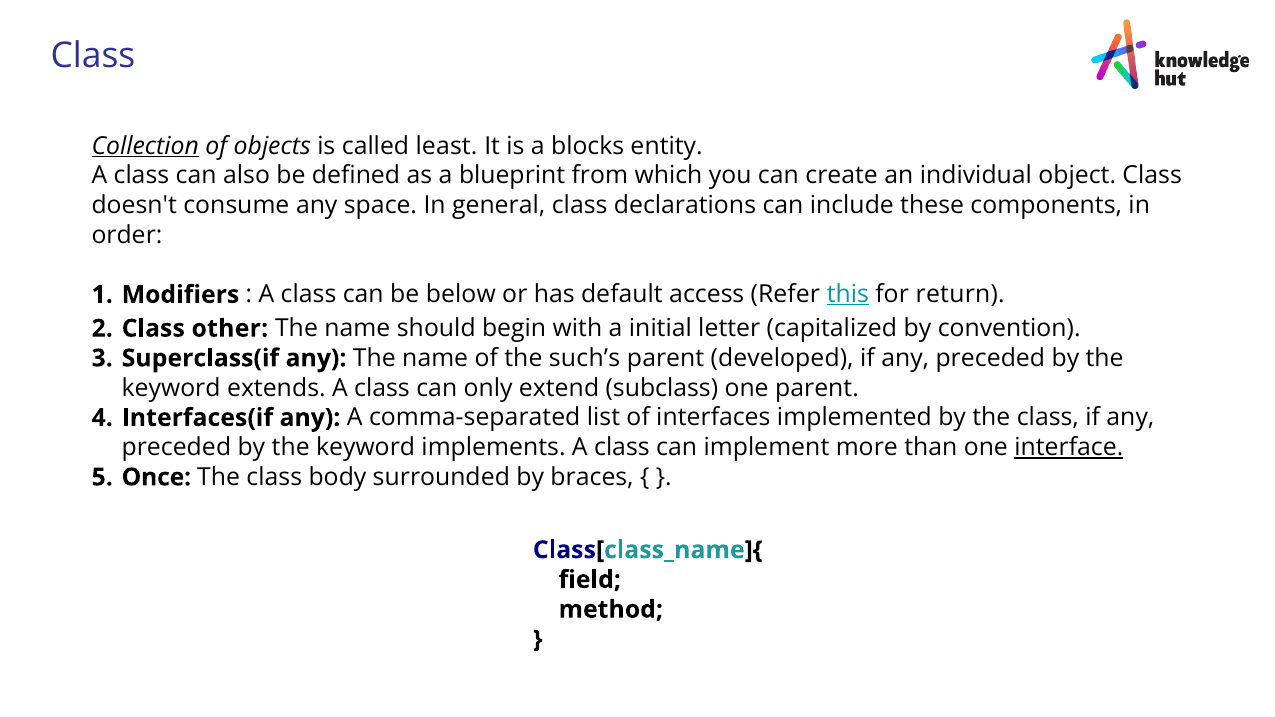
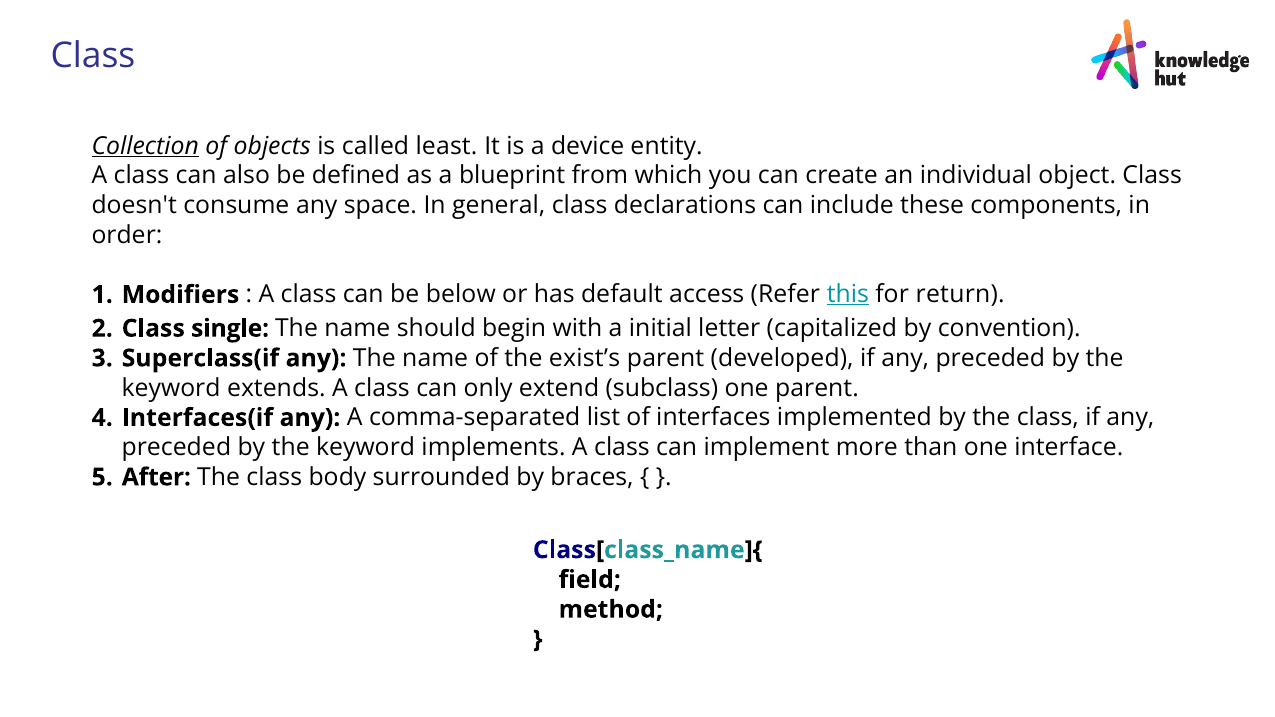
blocks: blocks -> device (588, 146)
other: other -> single (230, 329)
such’s: such’s -> exist’s (585, 358)
interface underline: present -> none (1069, 448)
Once: Once -> After (156, 477)
